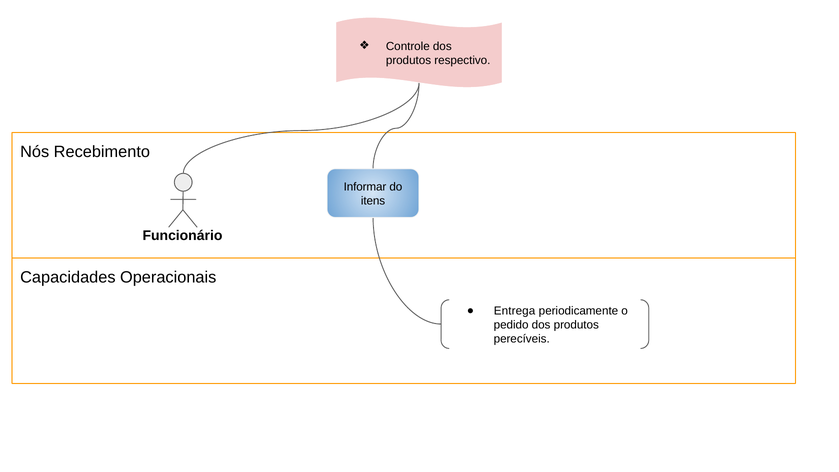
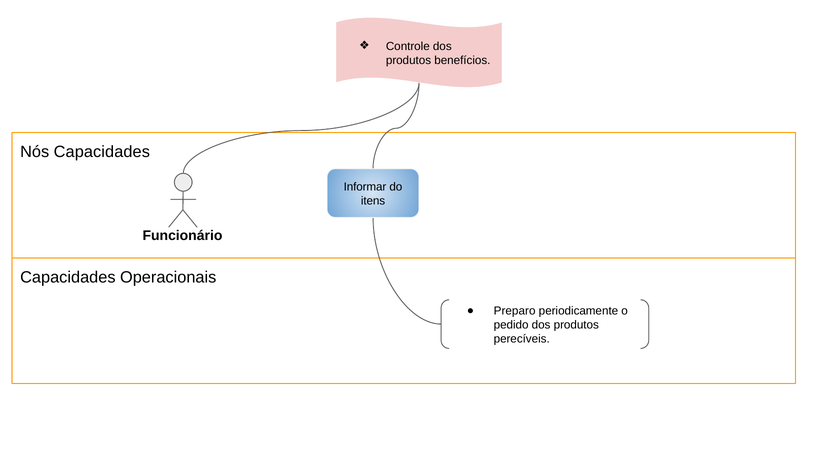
respectivo: respectivo -> benefícios (462, 60)
Nós Recebimento: Recebimento -> Capacidades (102, 152)
Entrega: Entrega -> Preparo (515, 311)
